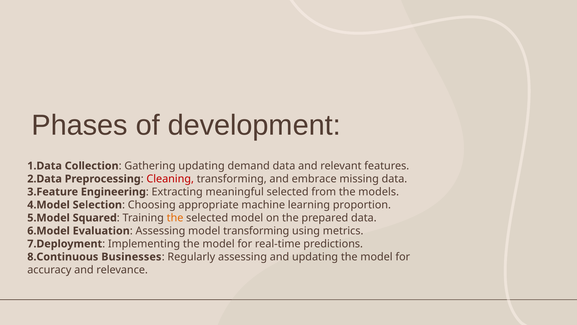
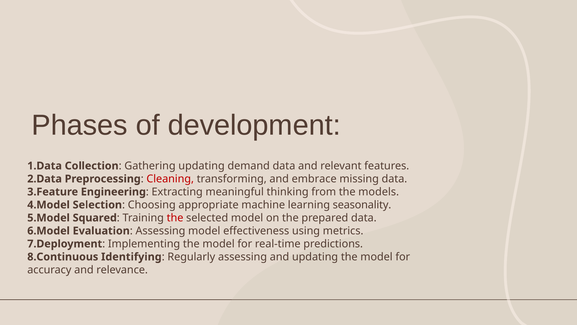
meaningful selected: selected -> thinking (288, 192)
proportion: proportion -> seasonality (362, 205)
the colour: orange -> red (175, 218)
model transforming: transforming -> effectiveness (256, 231)
Businesses: Businesses -> Identifying (131, 257)
